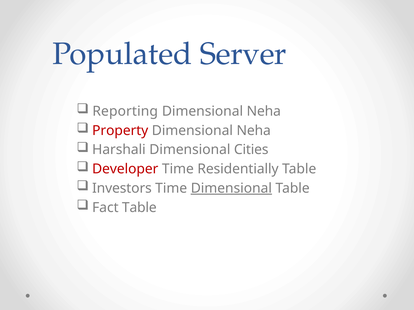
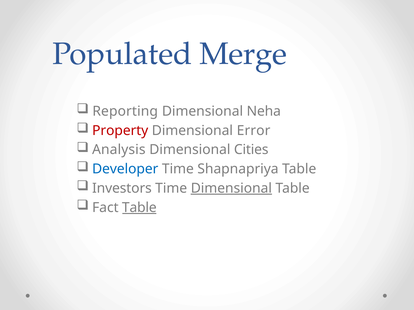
Server: Server -> Merge (243, 54)
Neha: Neha -> Error (254, 131)
Harshali: Harshali -> Analysis (119, 150)
Developer colour: red -> blue (125, 169)
Residentially: Residentially -> Shapnapriya (238, 169)
Table underline: none -> present (139, 208)
